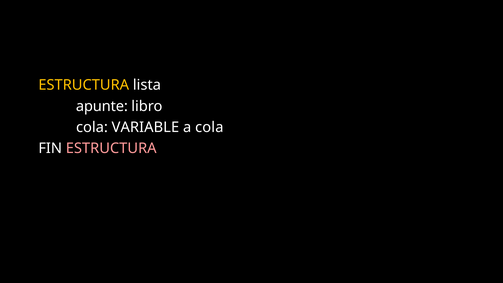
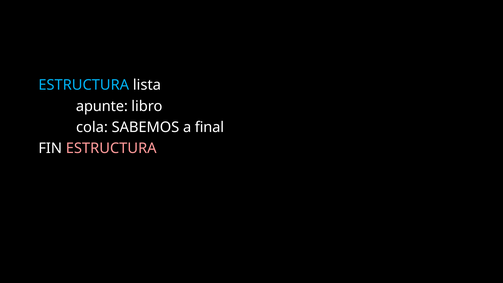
ESTRUCTURA colour: yellow -> light blue (84, 85)
VARIABLE: VARIABLE -> SABEMOS (145, 127)
a cola: cola -> final (209, 127)
